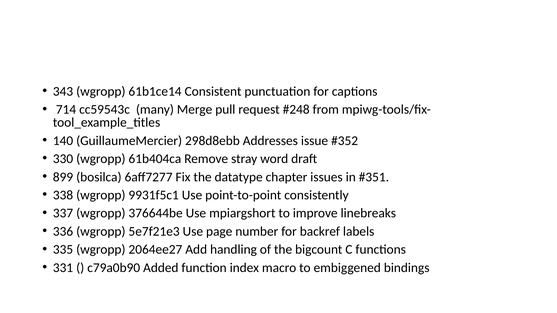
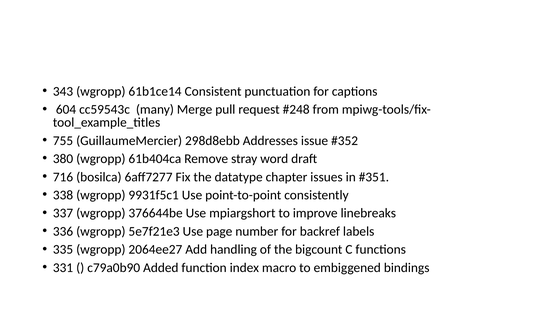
714: 714 -> 604 (66, 110)
140: 140 -> 755 (63, 141)
330: 330 -> 380 (63, 159)
899: 899 -> 716 (63, 177)
